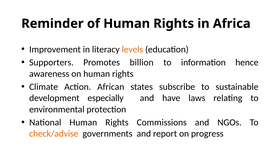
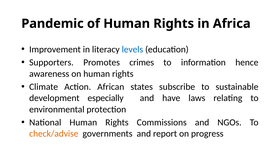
Reminder: Reminder -> Pandemic (53, 24)
levels colour: orange -> blue (132, 49)
billion: billion -> crimes (142, 62)
